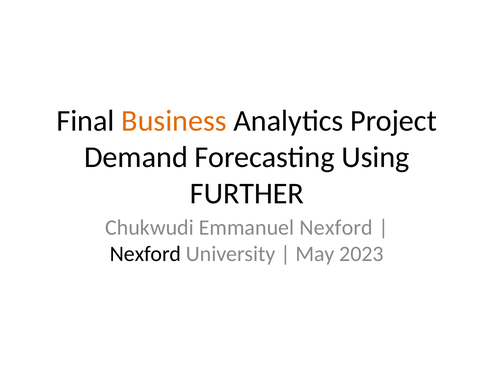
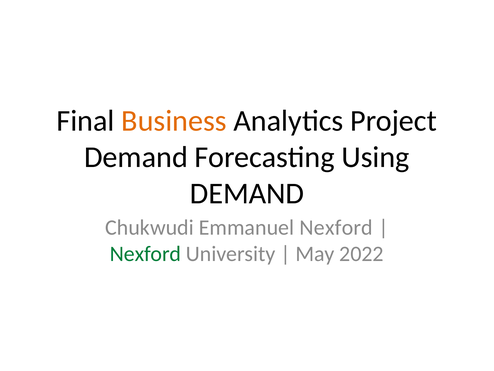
FURTHER: FURTHER -> DEMAND (247, 193)
Nexford colour: black -> green (145, 253)
2023: 2023 -> 2022 (362, 253)
